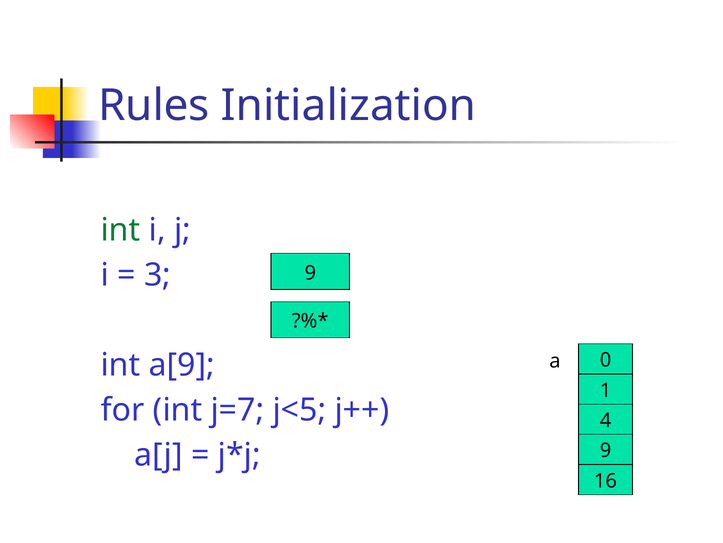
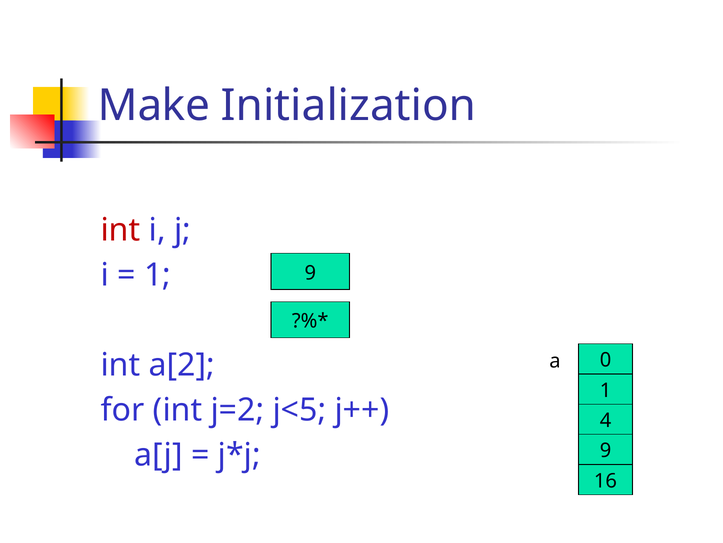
Rules: Rules -> Make (154, 105)
int colour: green -> red (121, 230)
3: 3 -> 1 (158, 275)
a[9: a[9 -> a[2 (182, 365)
j=7: j=7 -> j=2 (237, 410)
